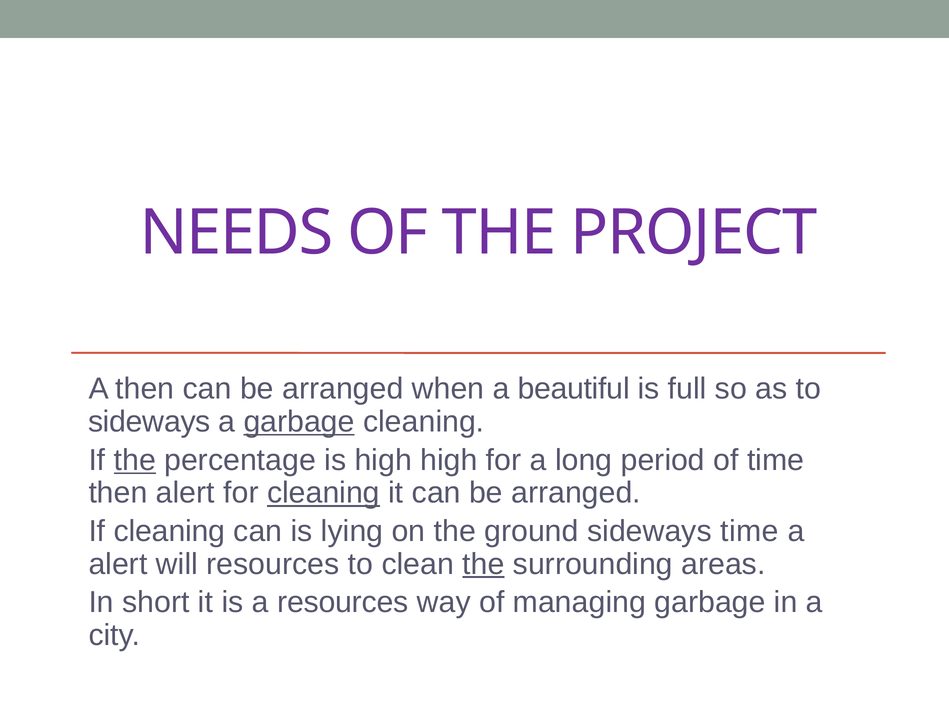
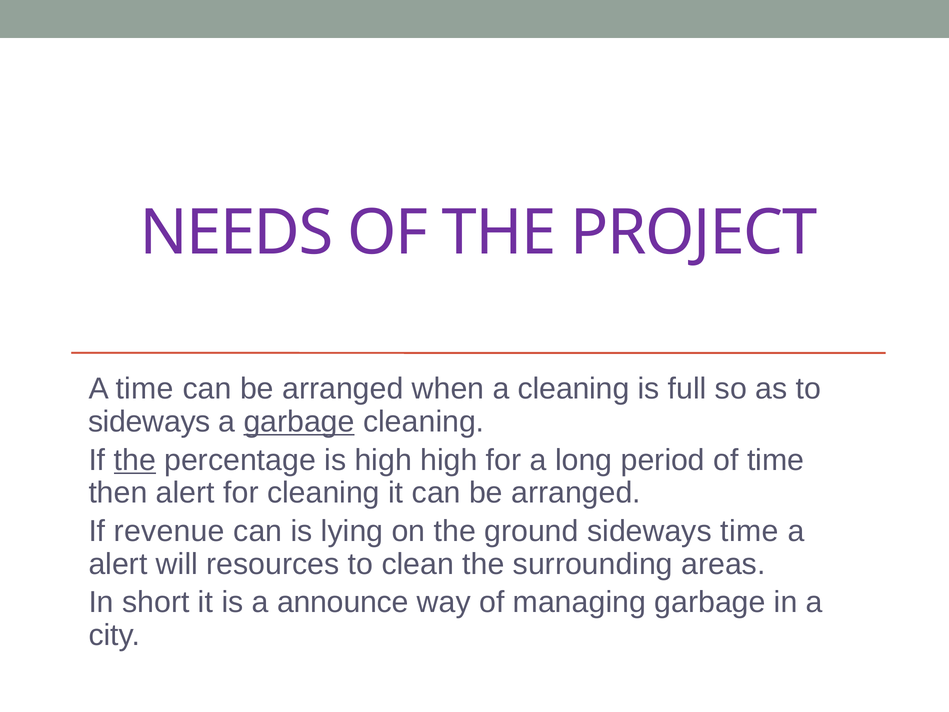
A then: then -> time (145, 389)
a beautiful: beautiful -> cleaning (574, 389)
cleaning underline: present -> none (323, 493)
If cleaning: cleaning -> revenue (169, 531)
the underline: present -> none (483, 564)
a resources: resources -> announce (343, 602)
